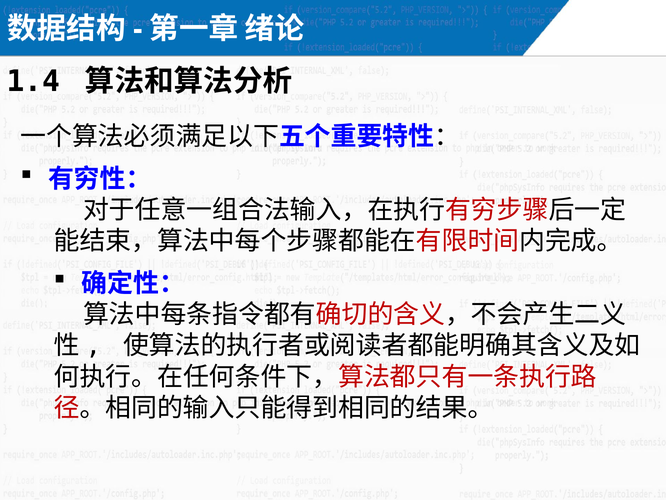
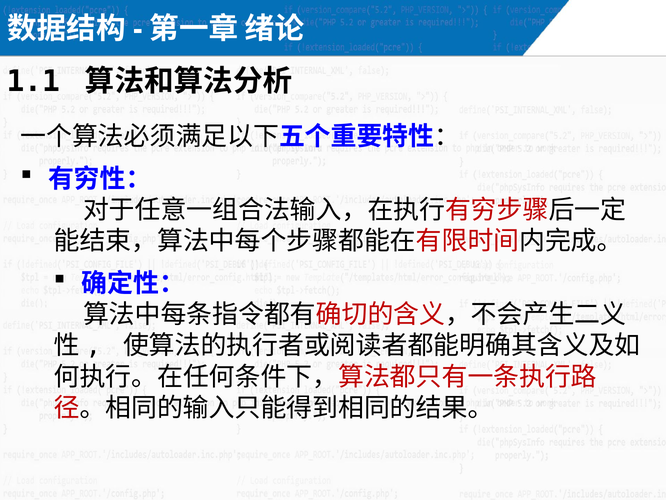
1.4: 1.4 -> 1.1 (33, 81)
